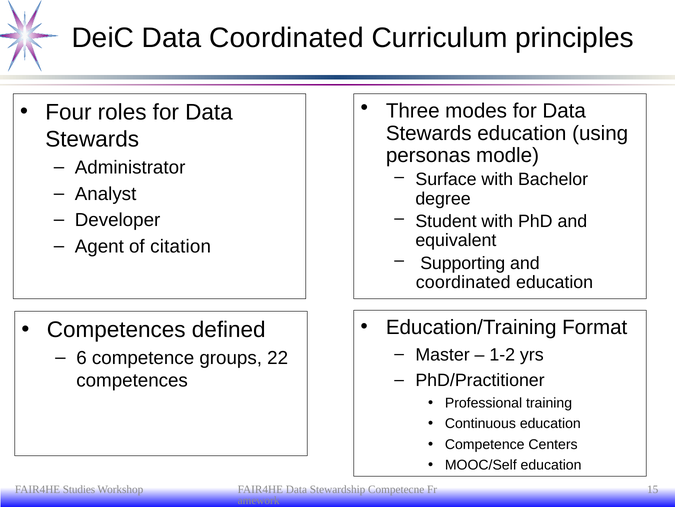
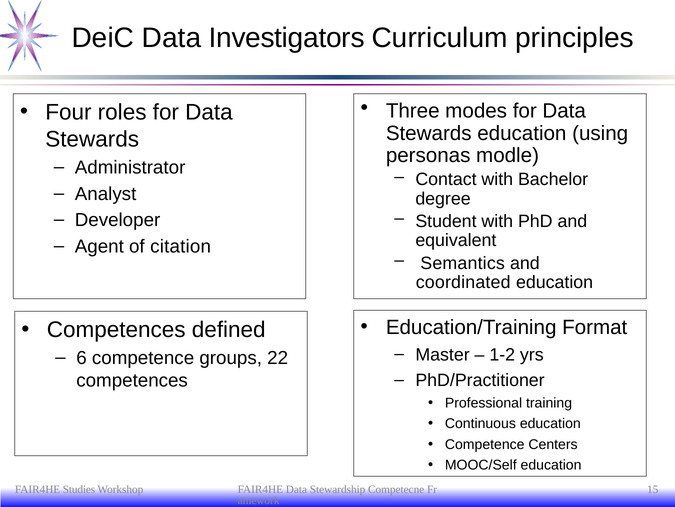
Data Coordinated: Coordinated -> Investigators (287, 38)
Surface: Surface -> Contact (446, 179)
Supporting: Supporting -> Semantics (463, 263)
